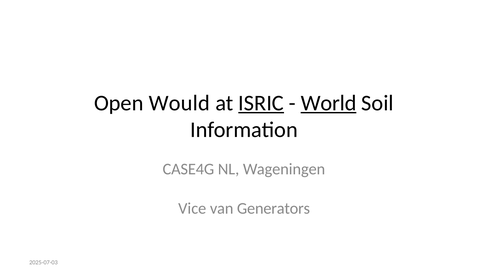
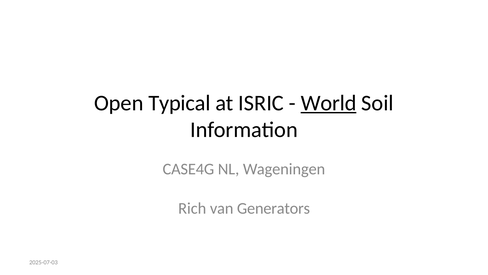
Would: Would -> Typical (179, 103)
ISRIC underline: present -> none (261, 103)
Vice: Vice -> Rich (192, 208)
